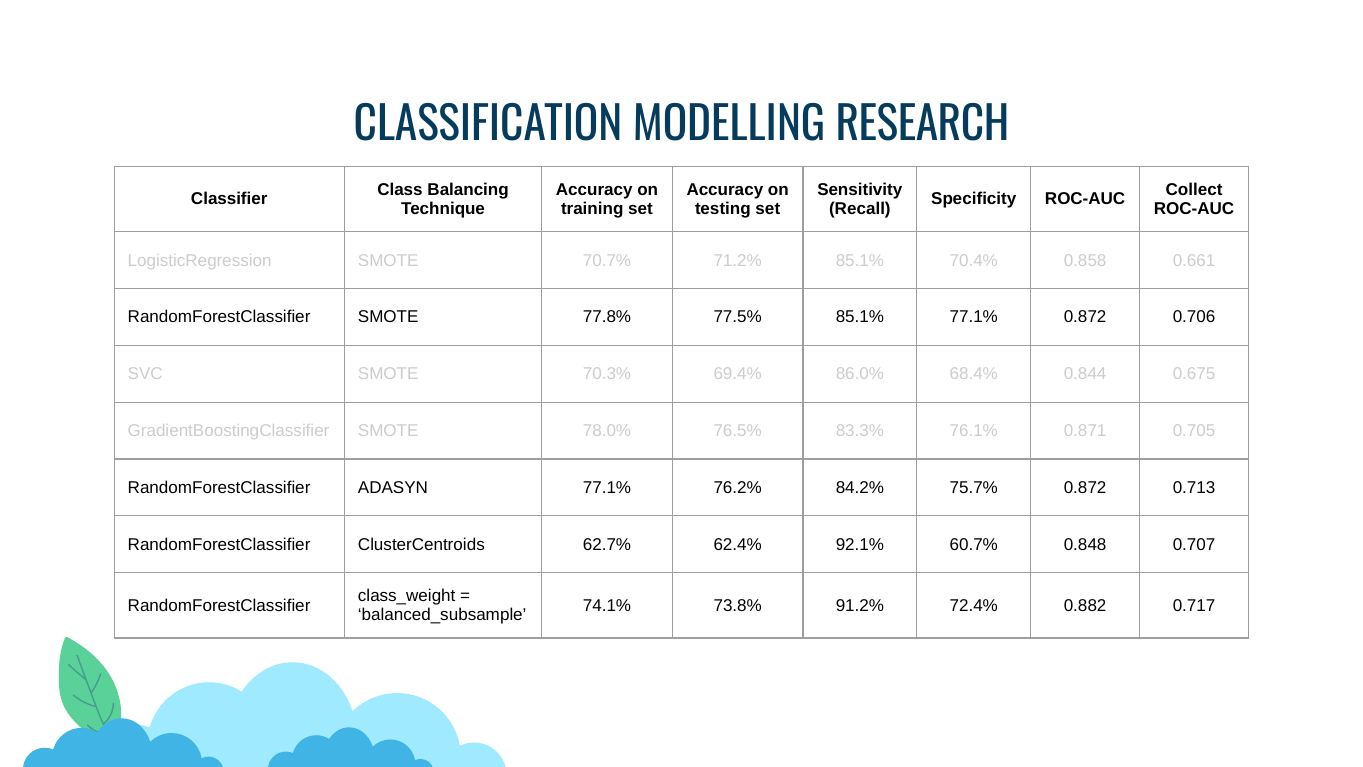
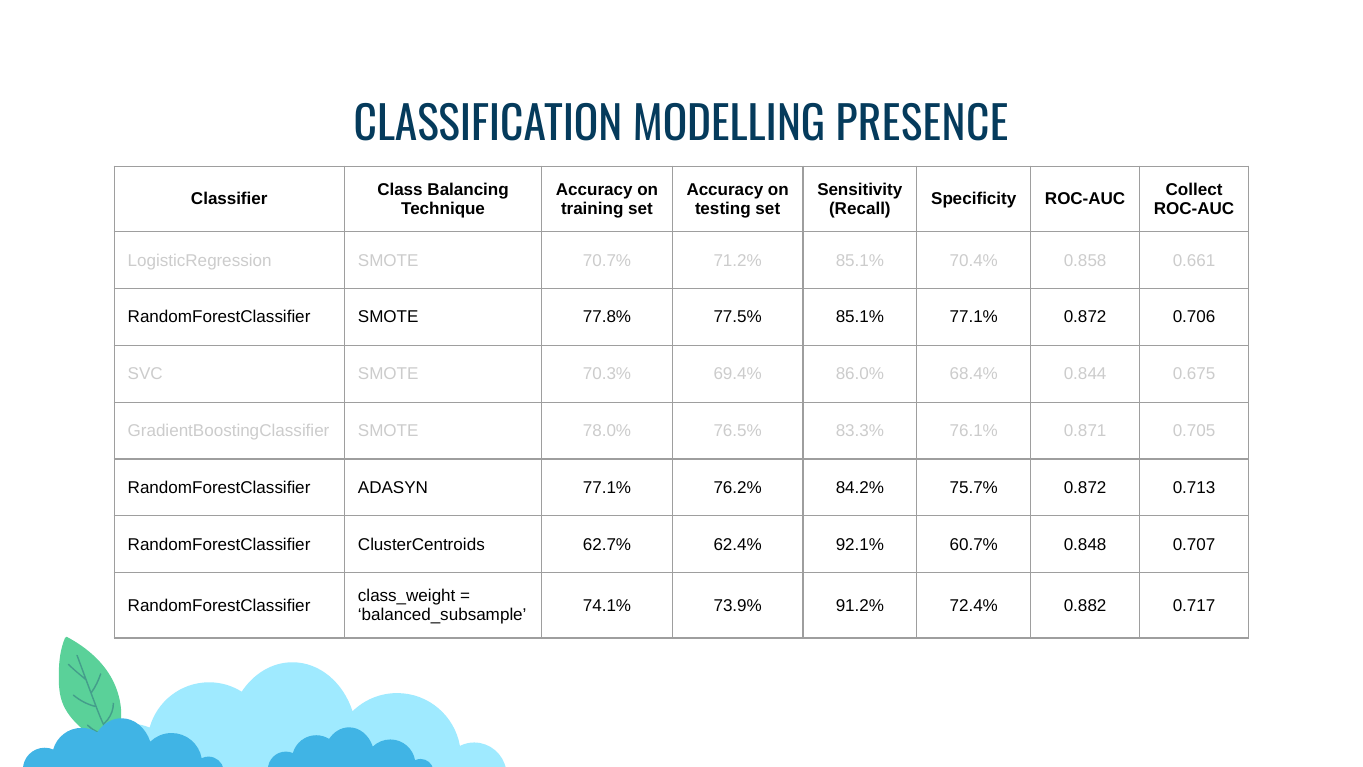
RESEARCH: RESEARCH -> PRESENCE (922, 125)
73.8%: 73.8% -> 73.9% (738, 605)
